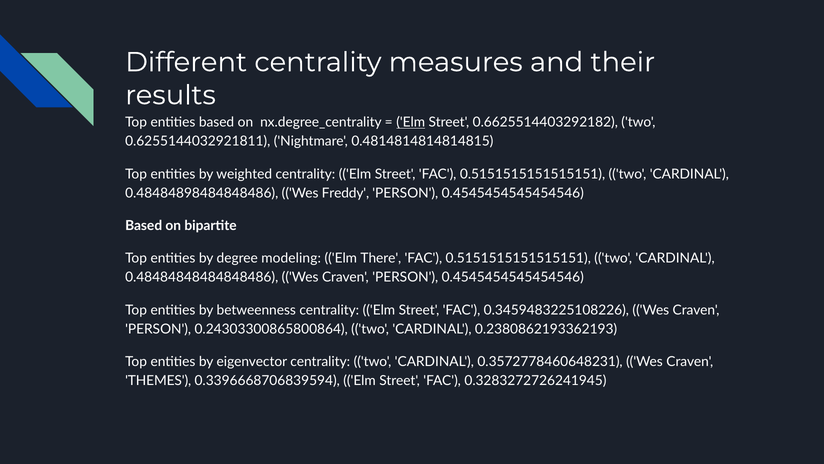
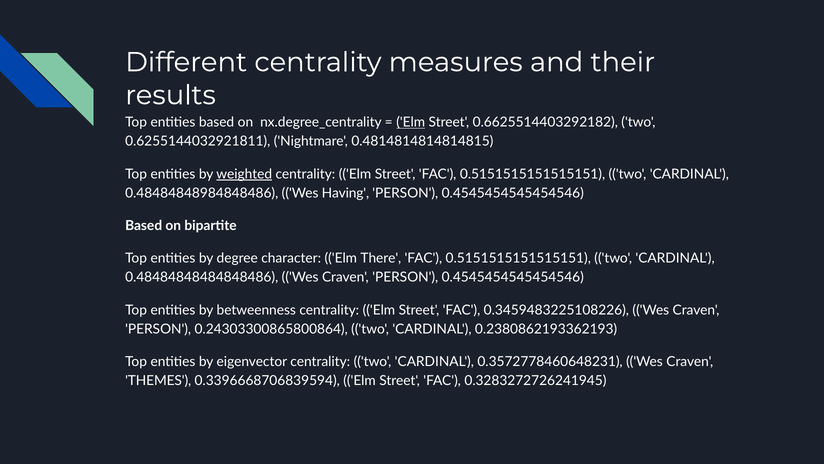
weighted underline: none -> present (244, 174)
0.48484898484848486: 0.48484898484848486 -> 0.48484848984848486 (202, 193)
Freddy: Freddy -> Having (345, 193)
modeling: modeling -> character (291, 258)
